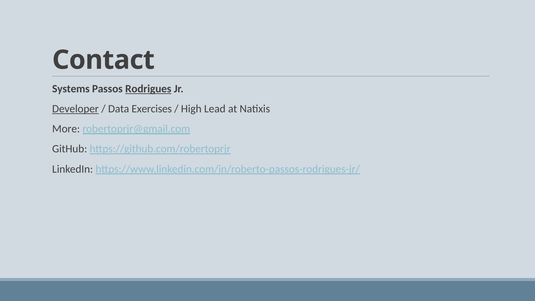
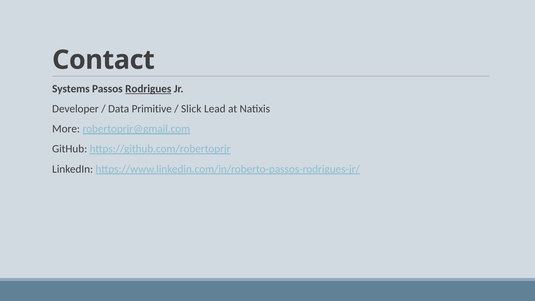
Developer underline: present -> none (75, 109)
Exercises: Exercises -> Primitive (152, 109)
High: High -> Slick (191, 109)
